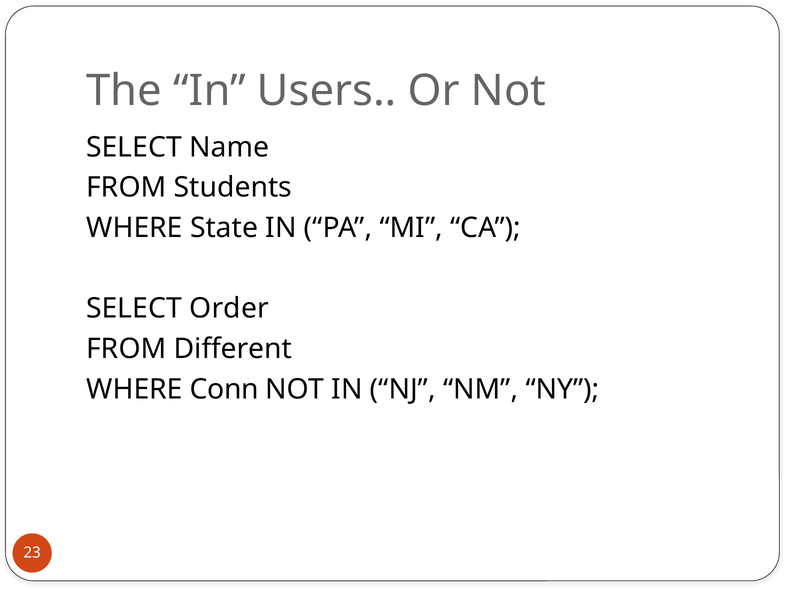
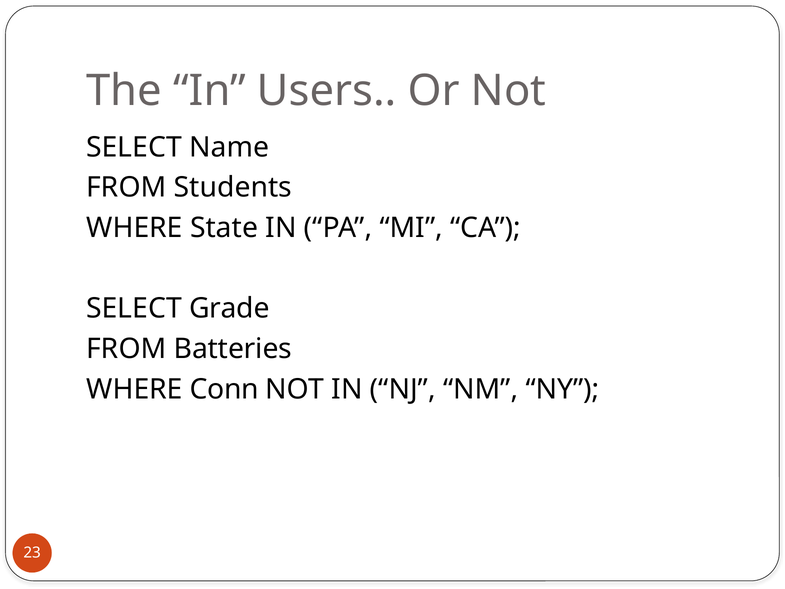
Order: Order -> Grade (229, 308)
Different: Different -> Batteries (233, 349)
